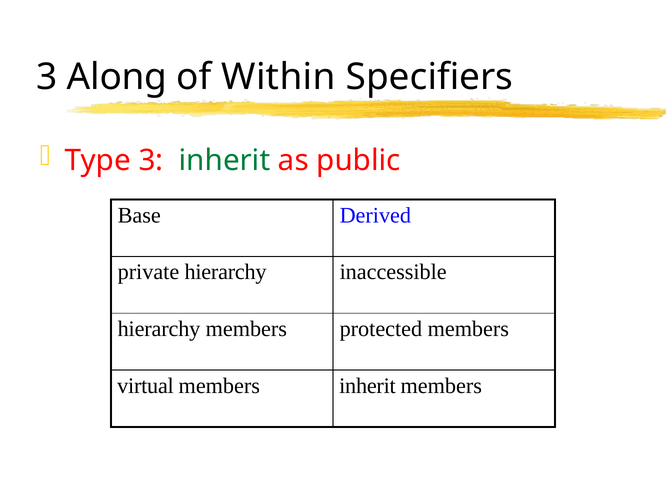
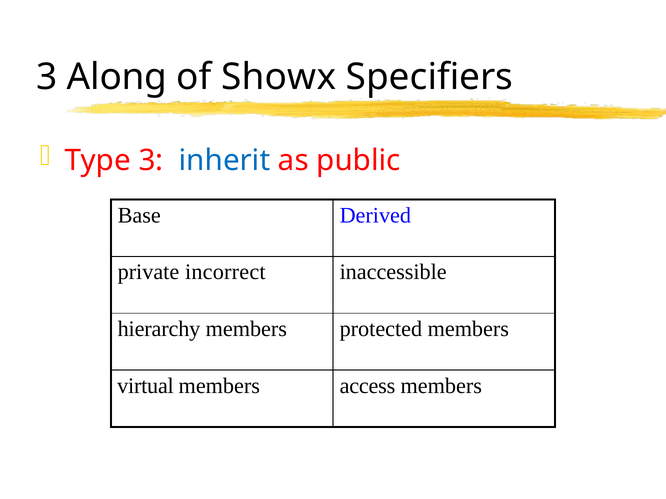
Within: Within -> Showx (279, 77)
inherit colour: green -> blue (225, 161)
private hierarchy: hierarchy -> incorrect (225, 272)
members inherit: inherit -> access (367, 386)
